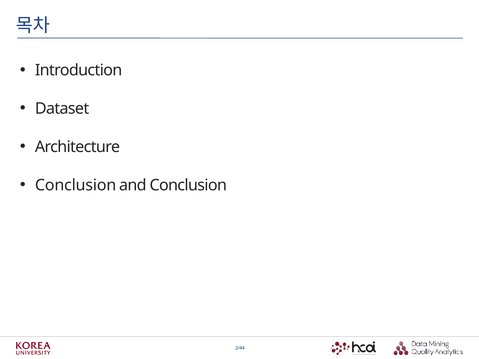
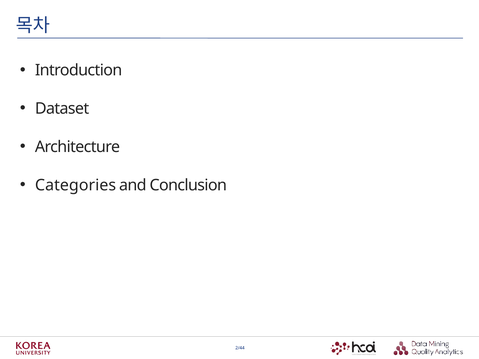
Conclusion: Conclusion -> Categories (76, 185)
